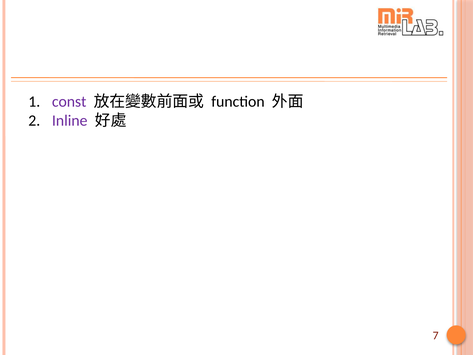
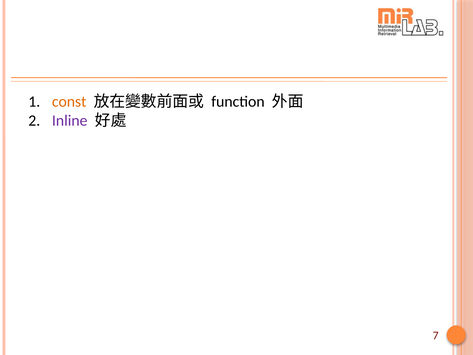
const colour: purple -> orange (69, 102)
